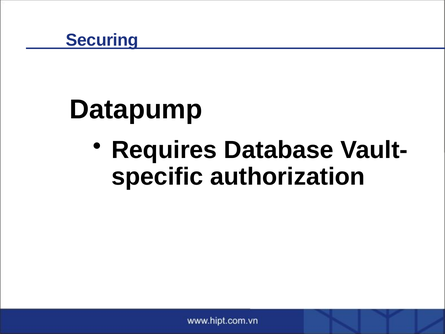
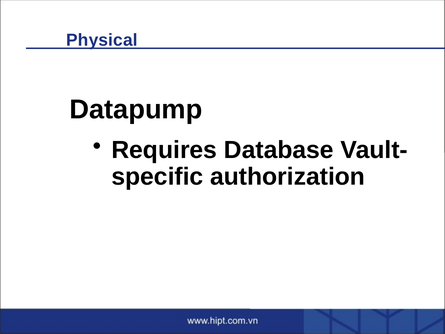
Securing: Securing -> Physical (102, 40)
